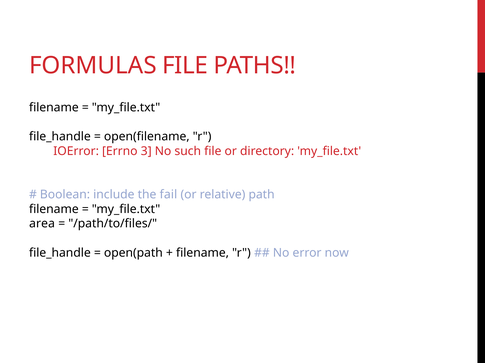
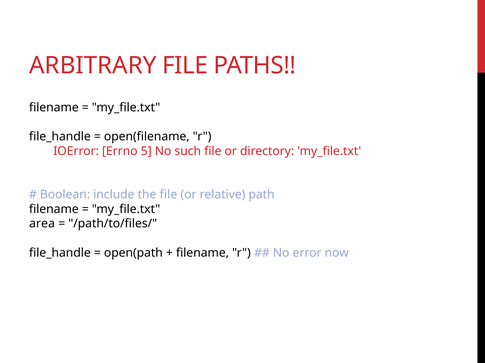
FORMULAS: FORMULAS -> ARBITRARY (93, 66)
3: 3 -> 5 (146, 151)
the fail: fail -> file (168, 195)
